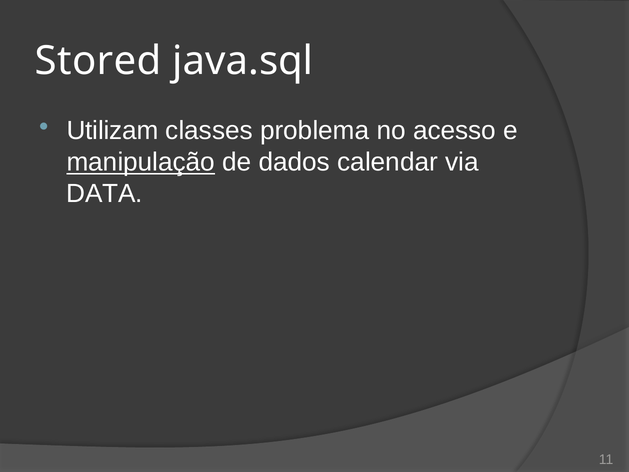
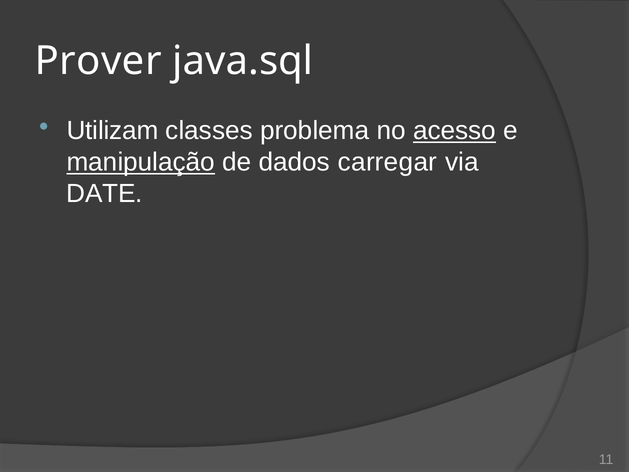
Stored: Stored -> Prover (98, 61)
acesso underline: none -> present (455, 131)
calendar: calendar -> carregar (388, 162)
DATA: DATA -> DATE (104, 194)
